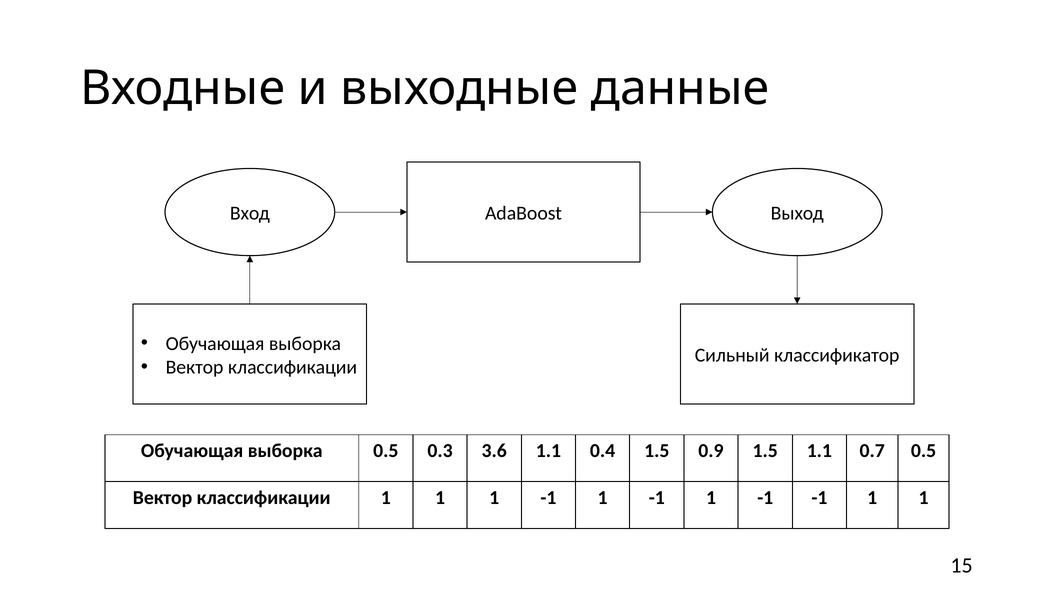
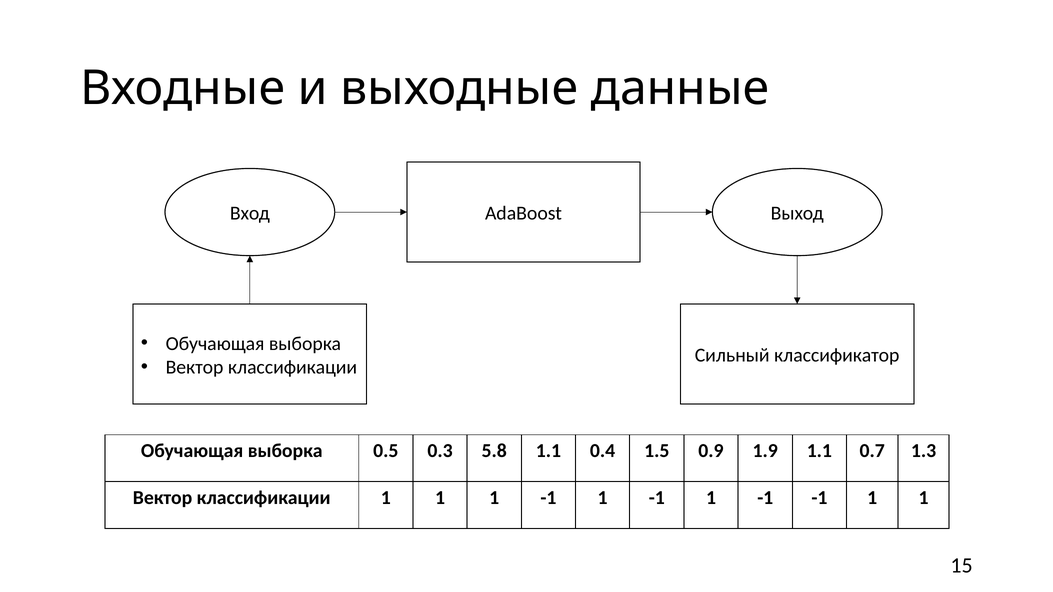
3.6: 3.6 -> 5.8 (494, 451)
0.9 1.5: 1.5 -> 1.9 (765, 451)
0.7 0.5: 0.5 -> 1.3 (924, 451)
